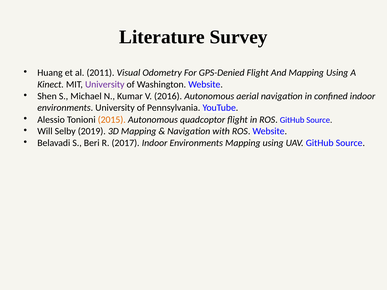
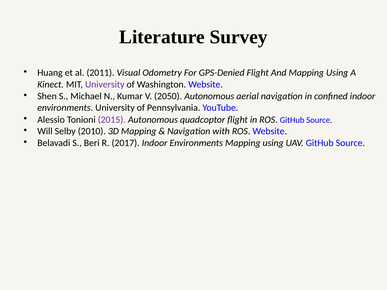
2016: 2016 -> 2050 (168, 96)
2015 colour: orange -> purple (112, 120)
2019: 2019 -> 2010 (92, 131)
